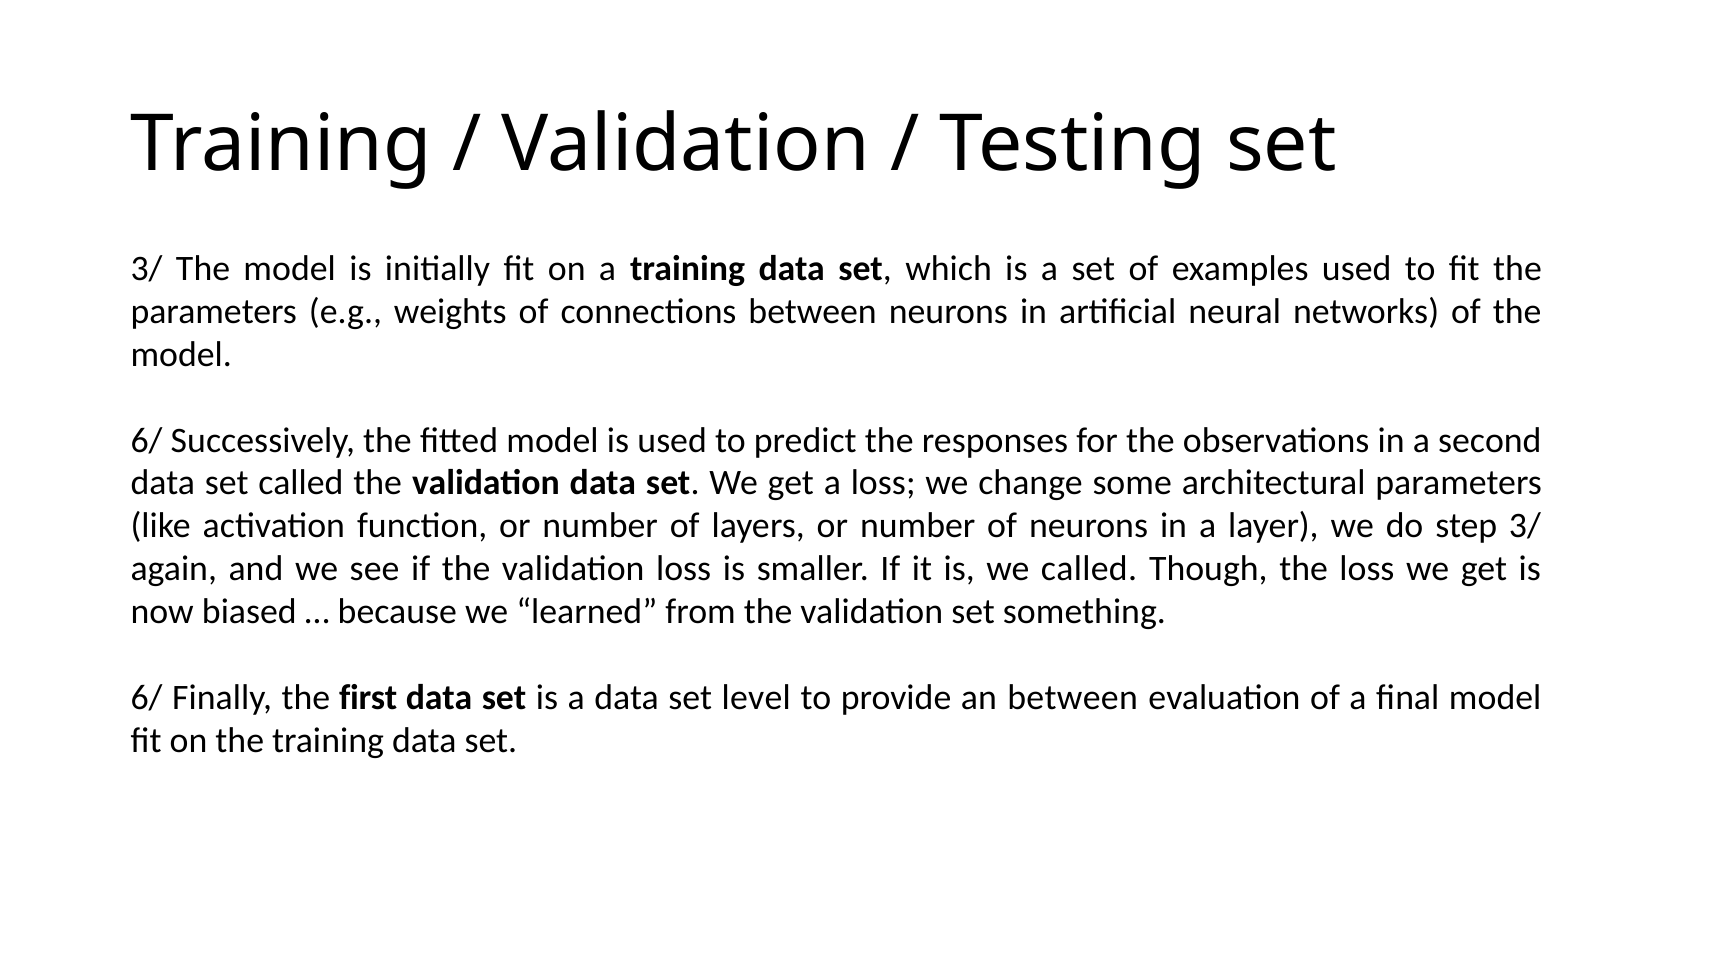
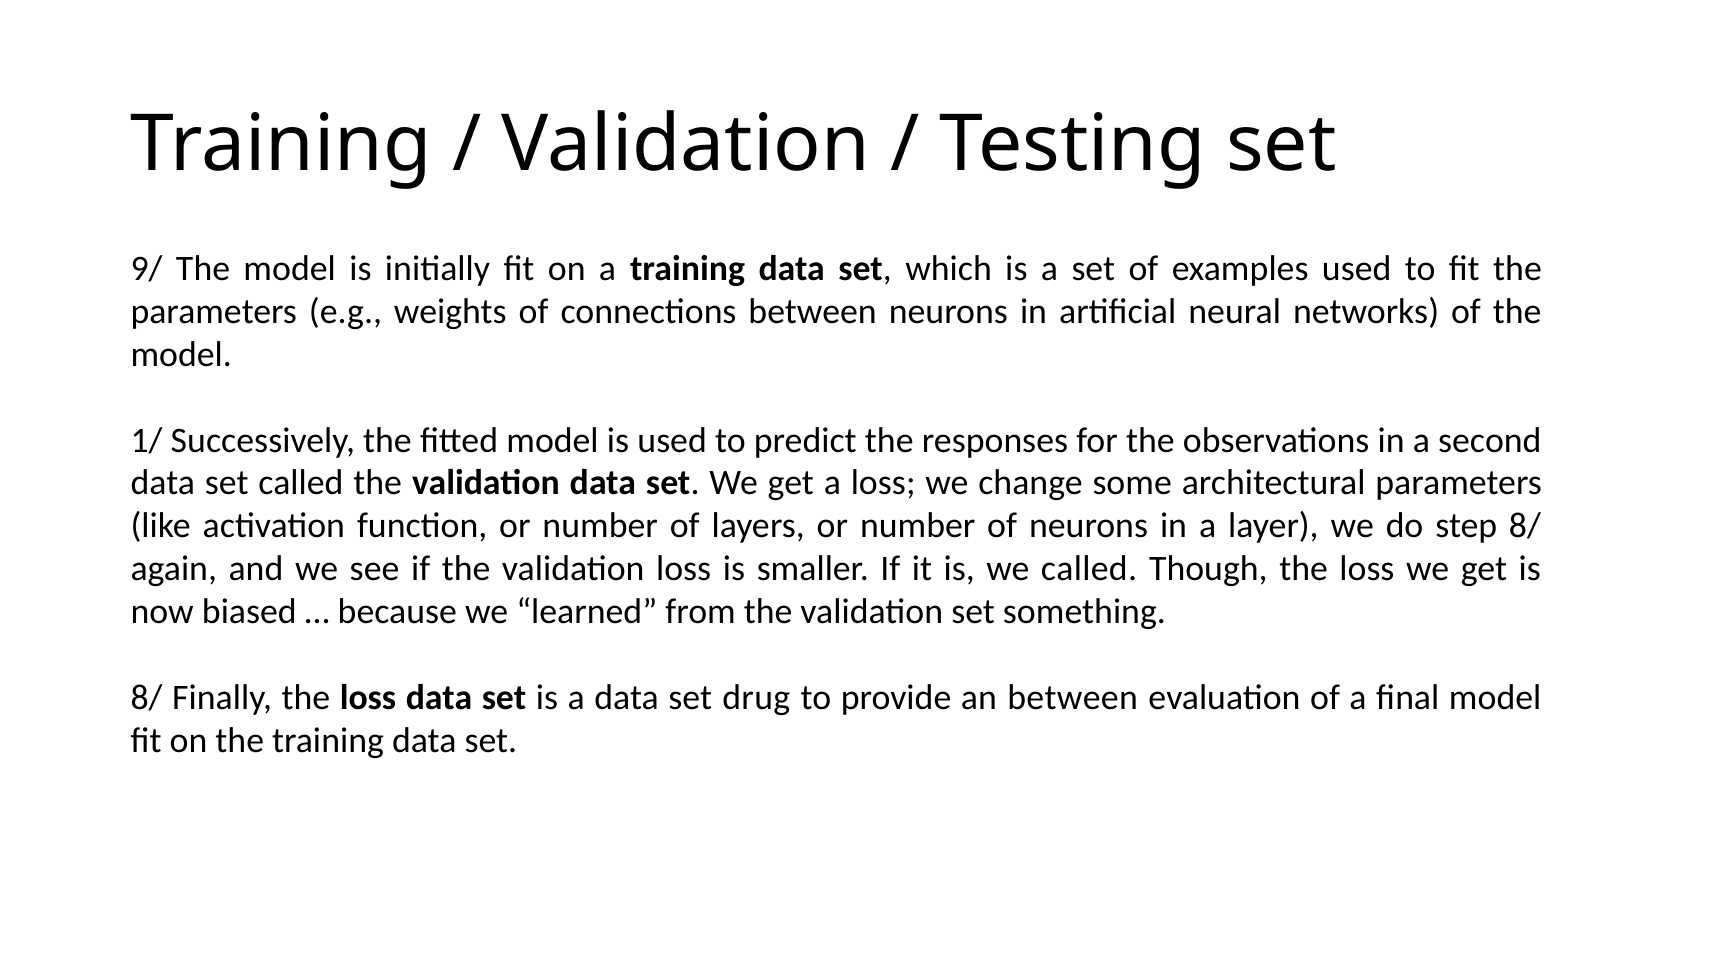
3/: 3/ -> 9/ (147, 268)
6/: 6/ -> 1/ (147, 440)
step 3/: 3/ -> 8/ (1525, 526)
6/: 6/ -> 8/ (147, 698)
Finally the first: first -> loss (368, 698)
level: level -> drug (756, 698)
